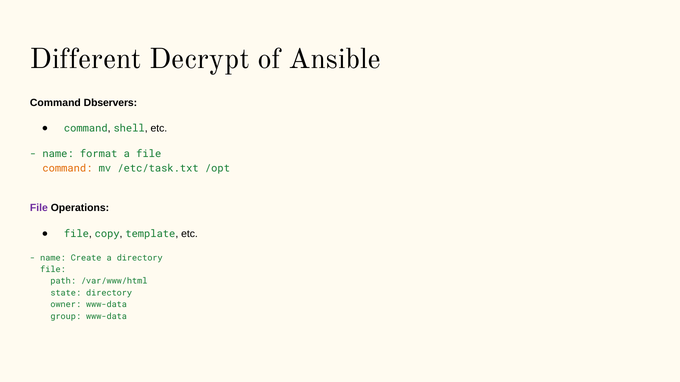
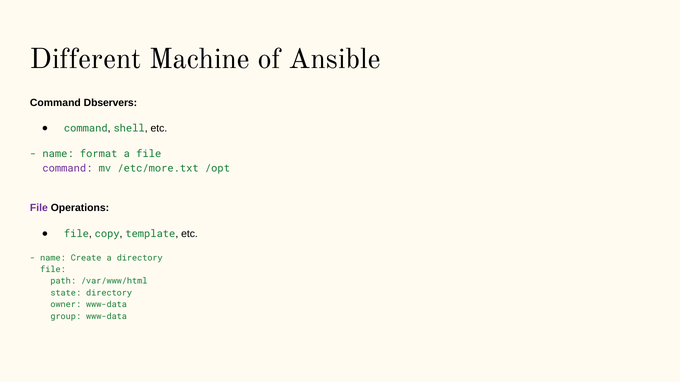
Decrypt: Decrypt -> Machine (199, 59)
command colour: orange -> purple (67, 168)
/etc/task.txt: /etc/task.txt -> /etc/more.txt (158, 168)
